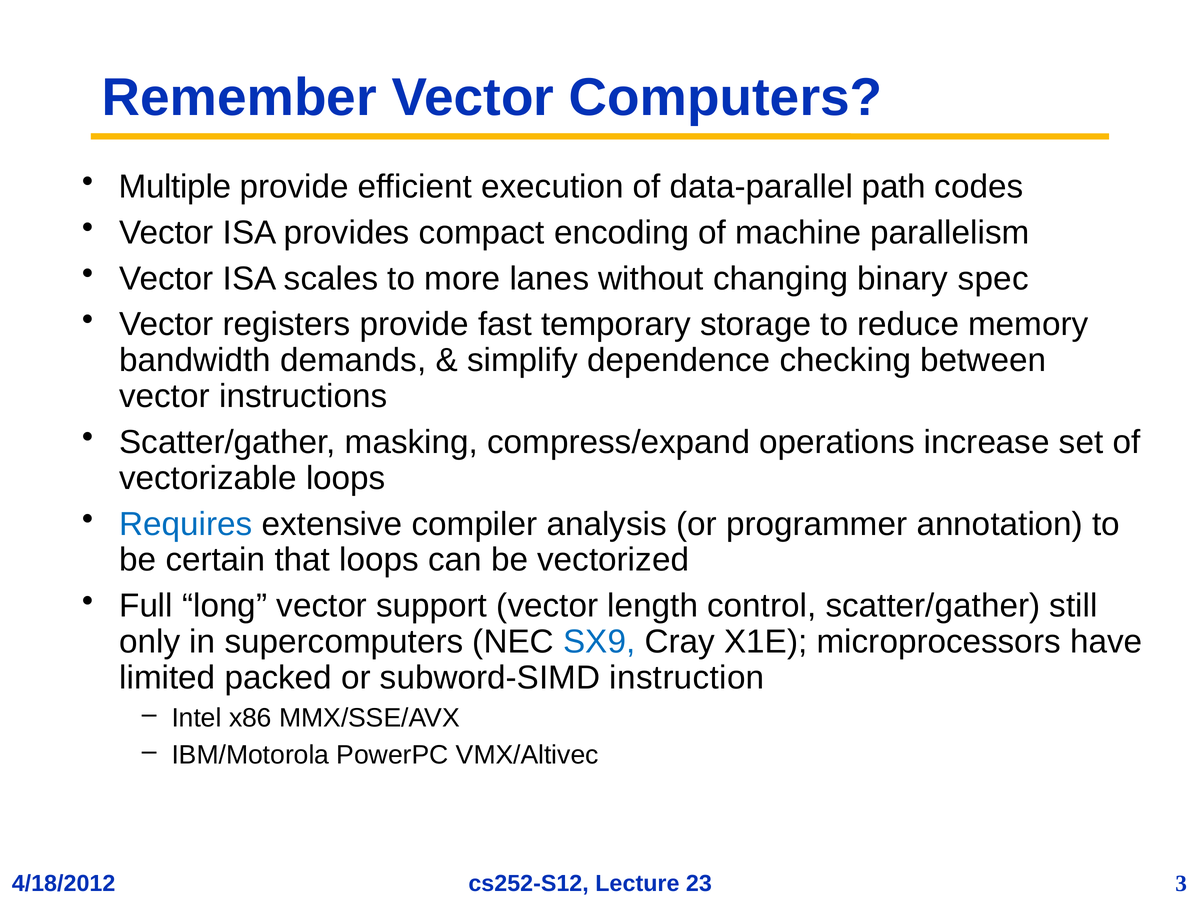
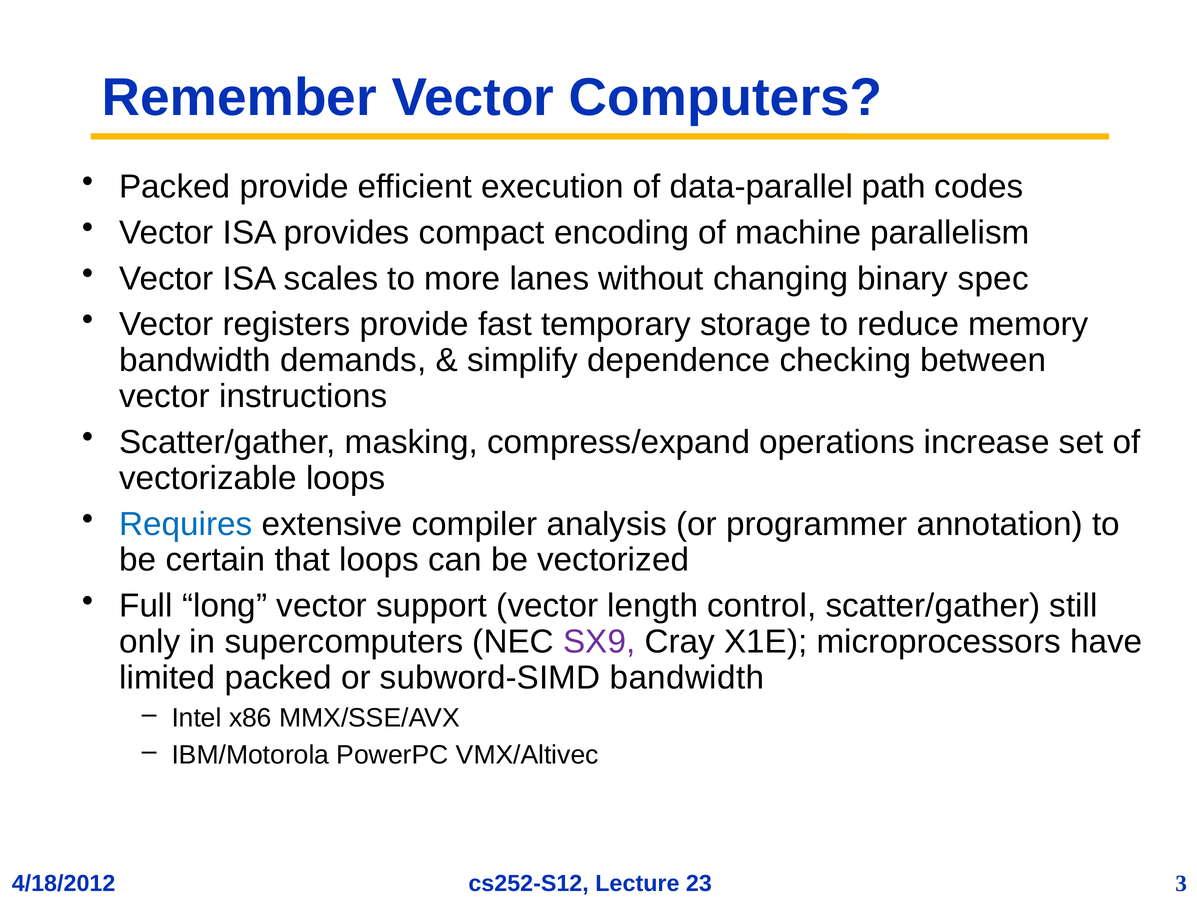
Multiple: Multiple -> Packed (175, 187)
SX9 colour: blue -> purple (599, 642)
subword-SIMD instruction: instruction -> bandwidth (687, 678)
